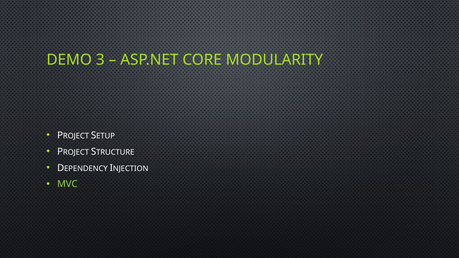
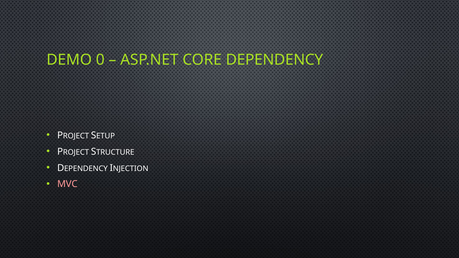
3: 3 -> 0 (100, 60)
MODULARITY: MODULARITY -> DEPENDENCY (274, 60)
MVC colour: light green -> pink (67, 184)
